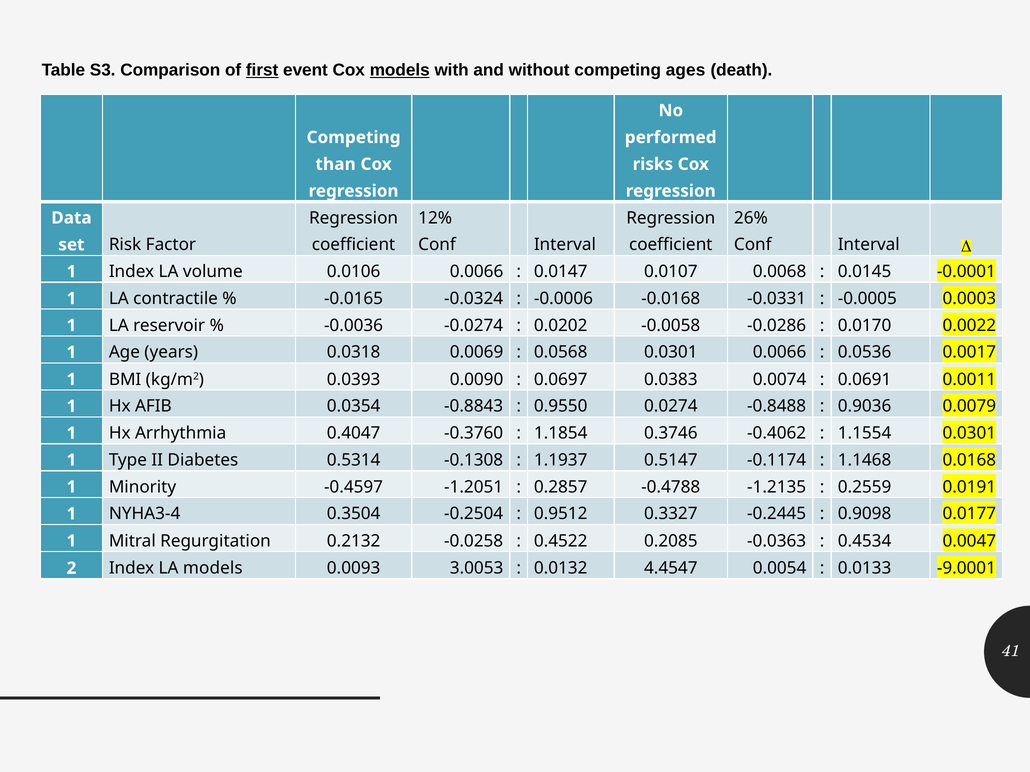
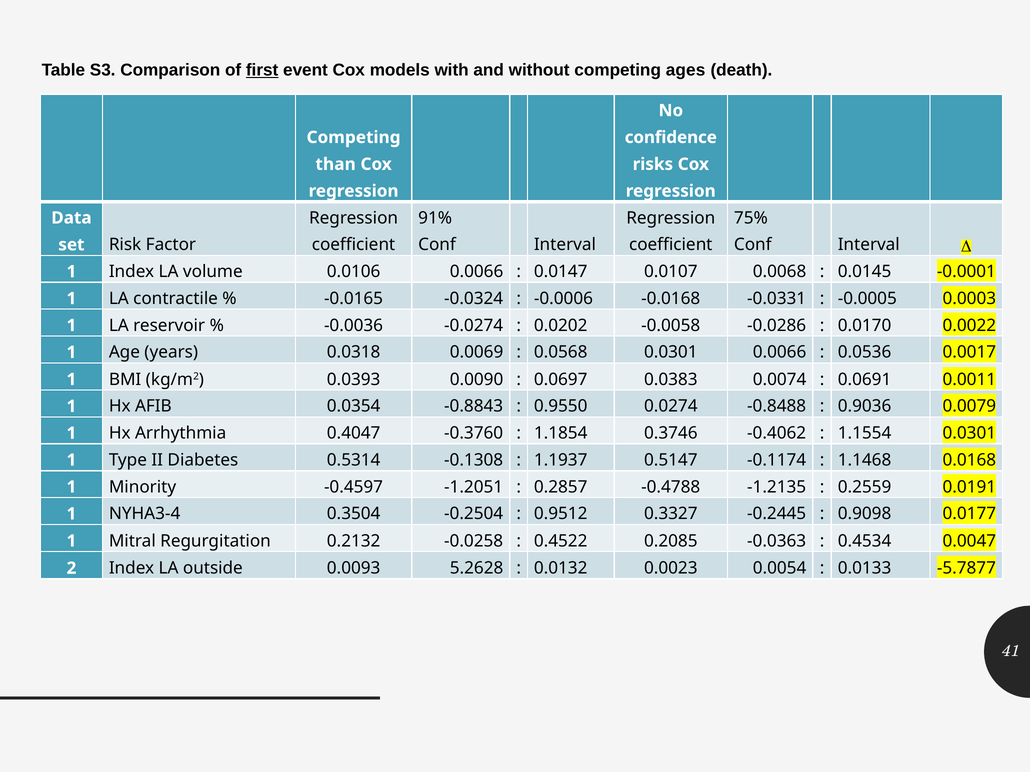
models underline: present -> none (400, 70)
performed: performed -> confidence (671, 137)
12%: 12% -> 91% (435, 218)
26%: 26% -> 75% (751, 218)
LA models: models -> outside (213, 569)
3.0053: 3.0053 -> 5.2628 (477, 569)
4.4547: 4.4547 -> 0.0023 (671, 569)
-9.0001: -9.0001 -> -5.7877 (966, 569)
